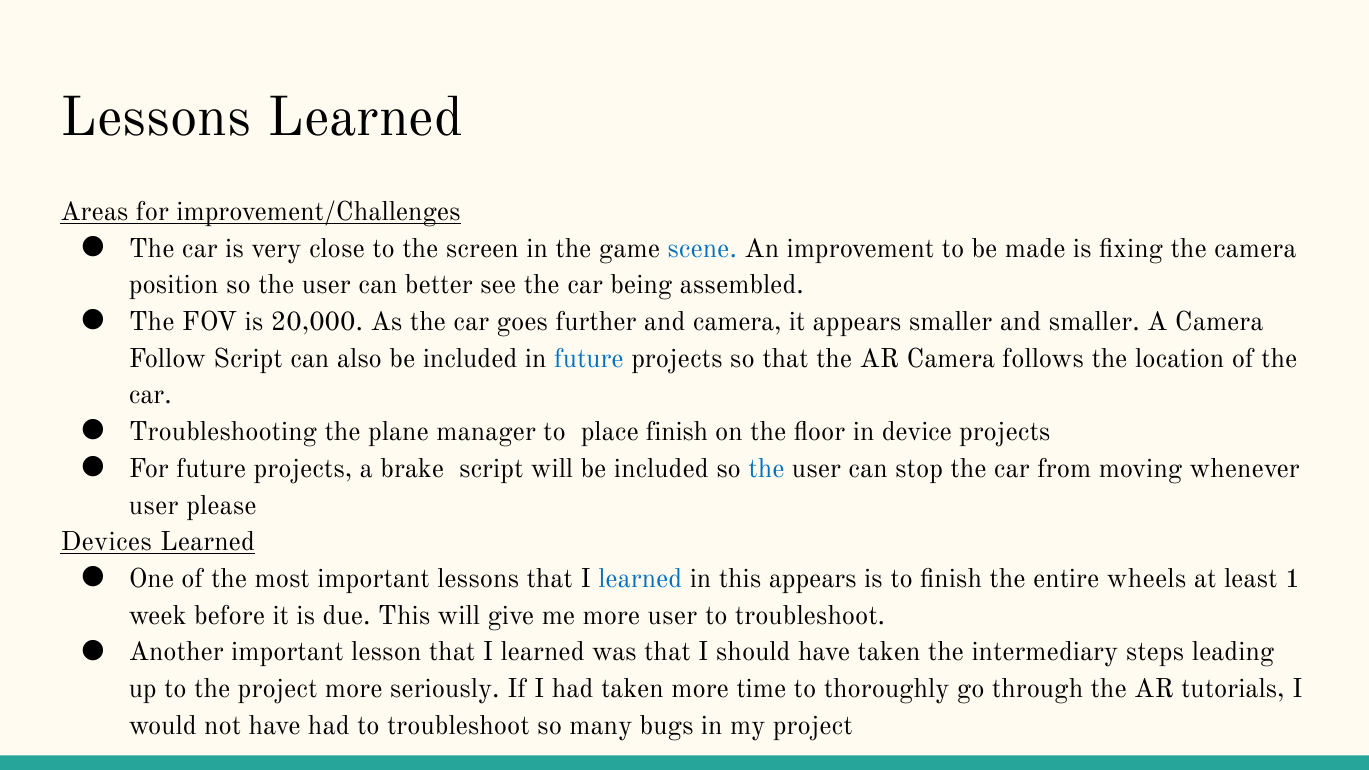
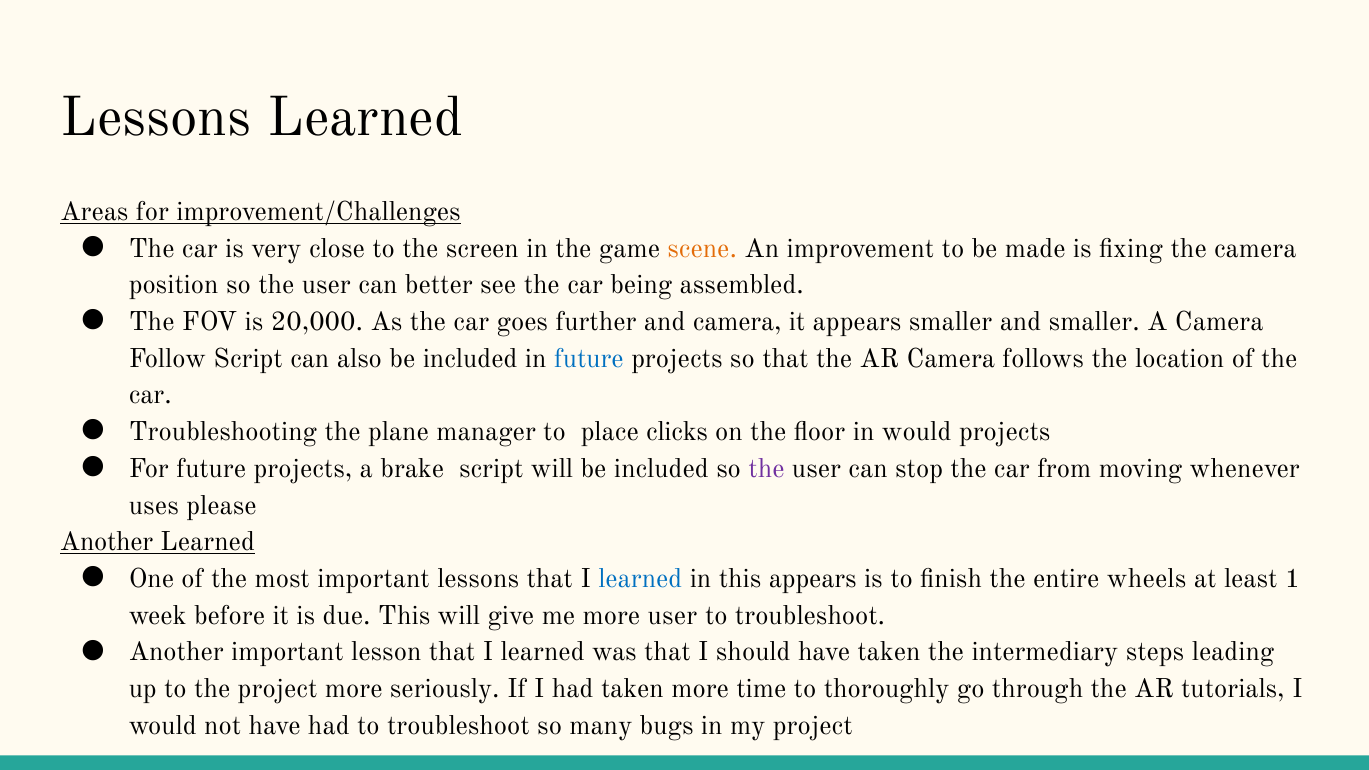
scene colour: blue -> orange (702, 248)
place finish: finish -> clicks (677, 432)
in device: device -> would (917, 432)
the colour: blue -> purple (766, 469)
user: user -> uses (154, 505)
Devices: Devices -> Another (107, 542)
